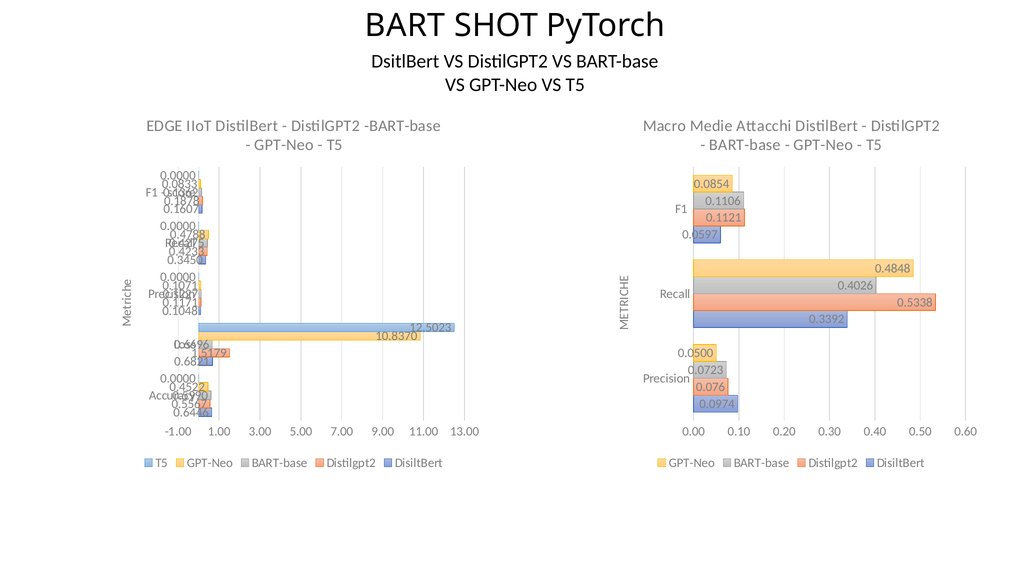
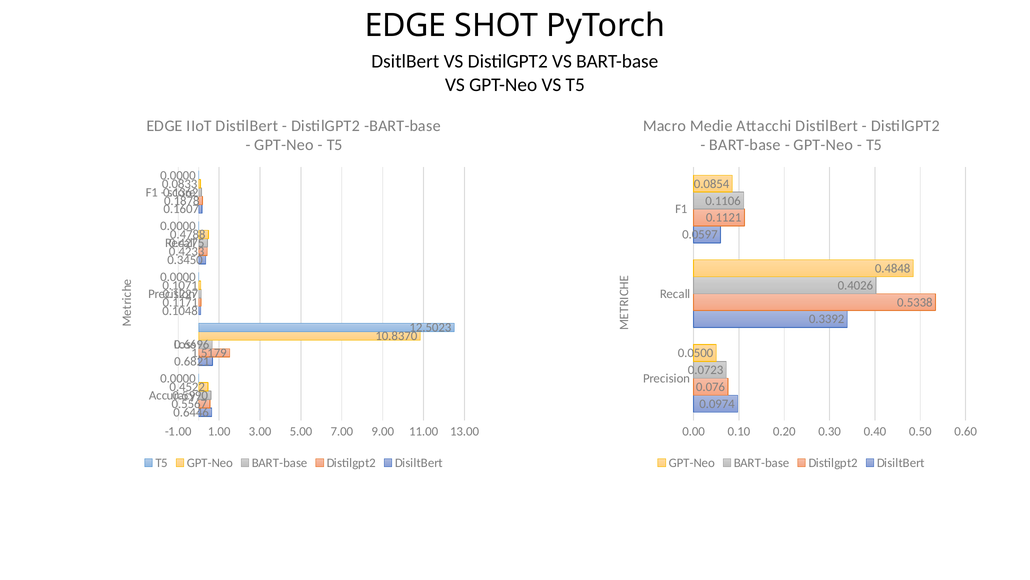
BART: BART -> EDGE (405, 26)
